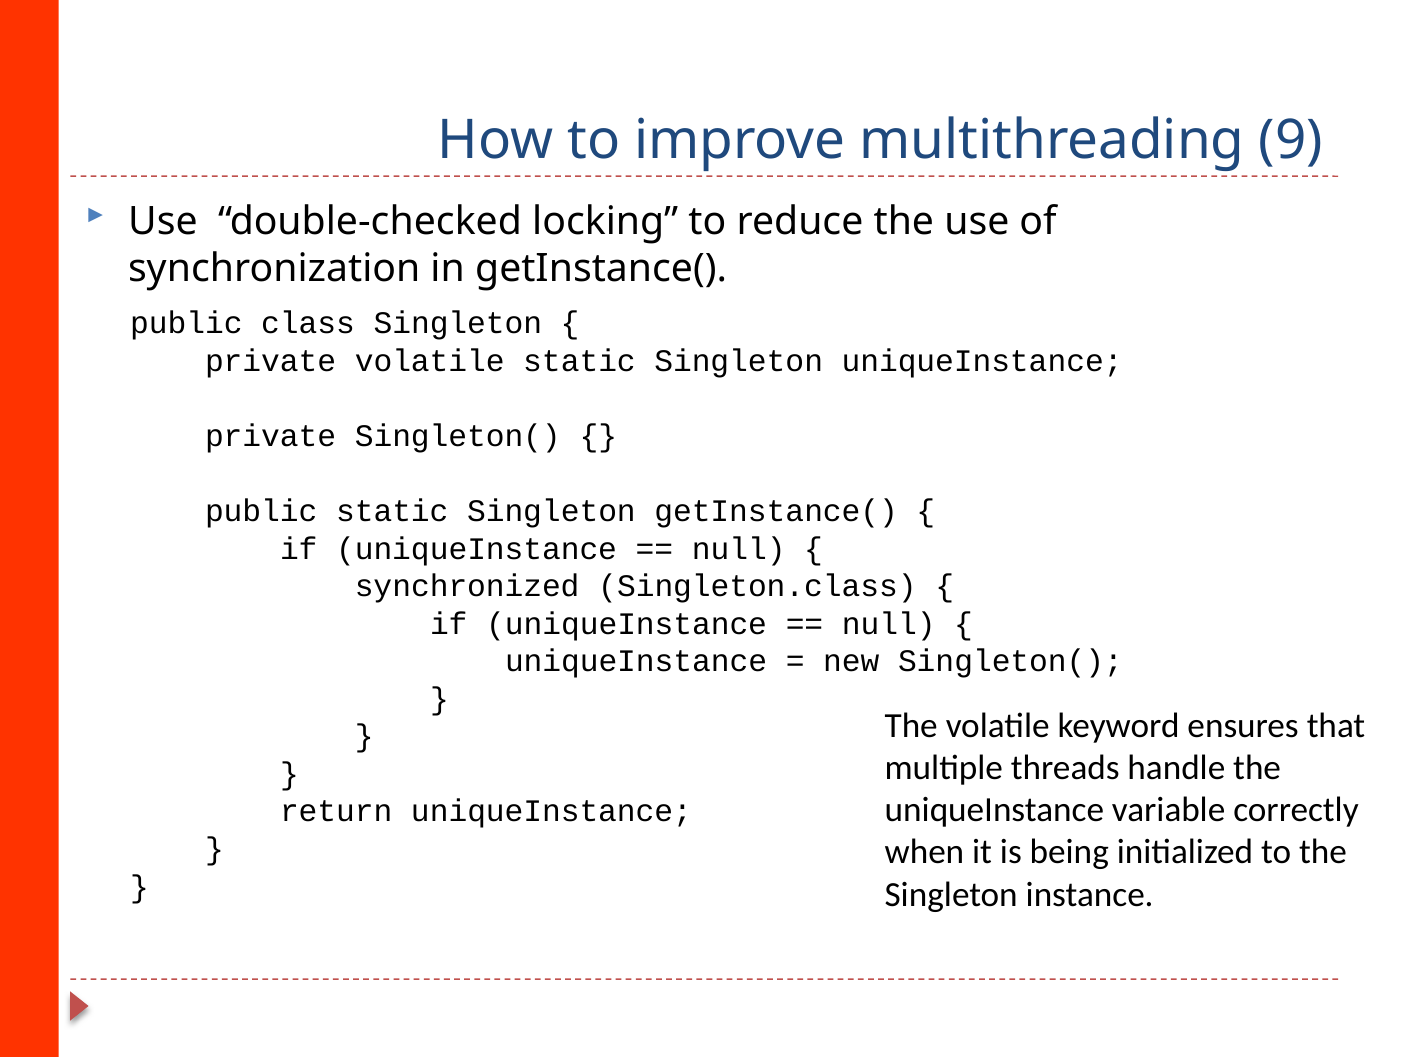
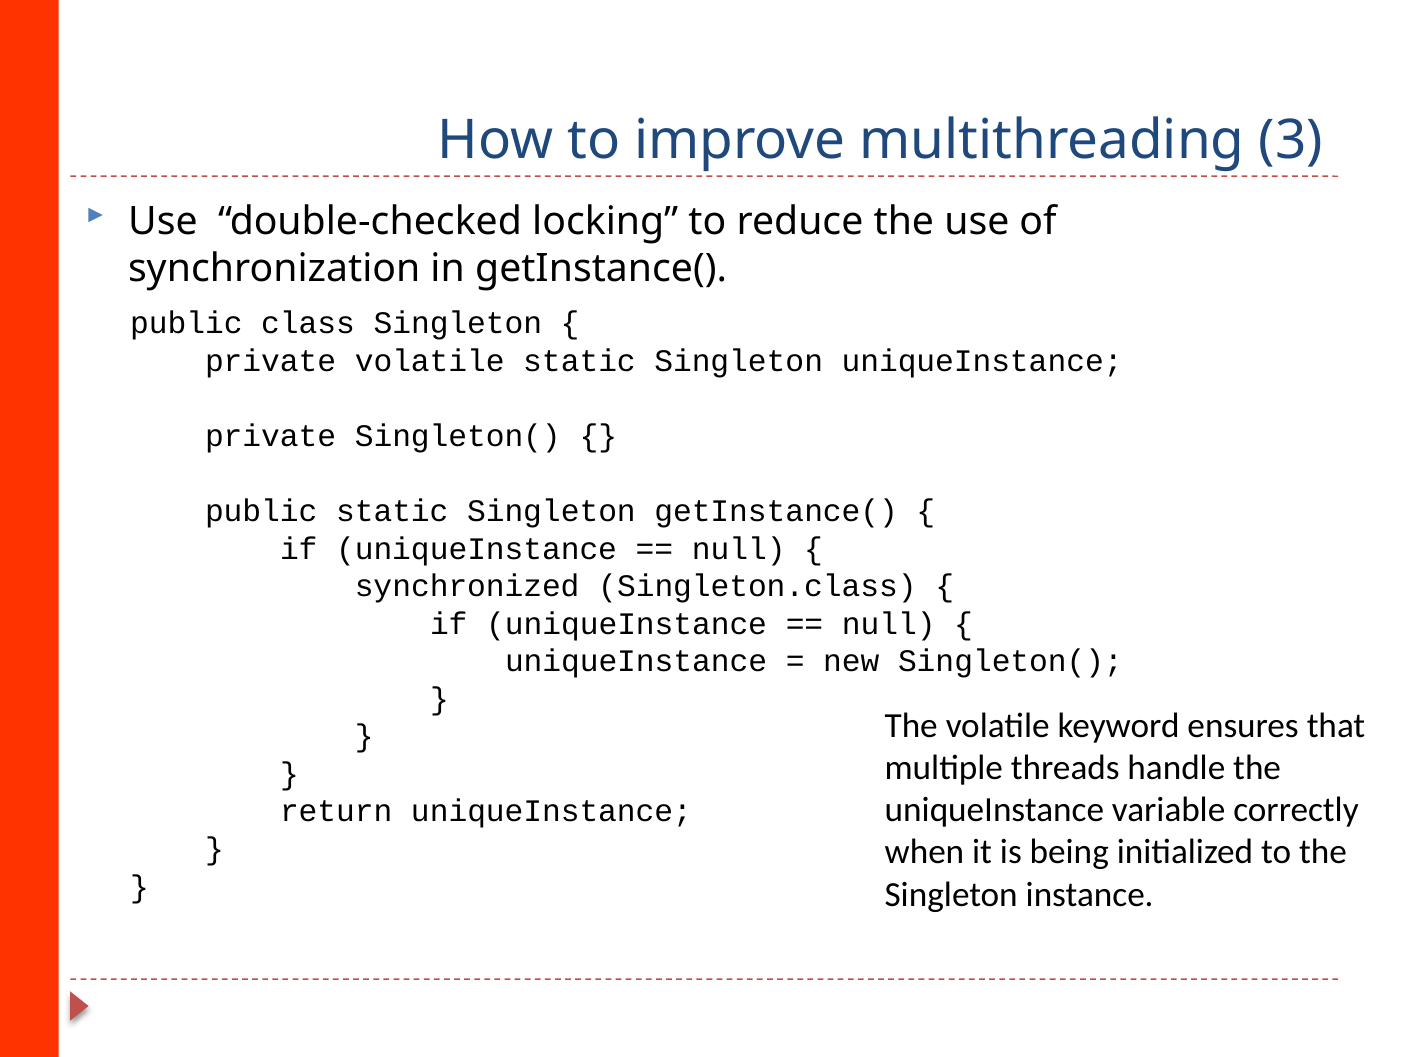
9: 9 -> 3 (1291, 140)
